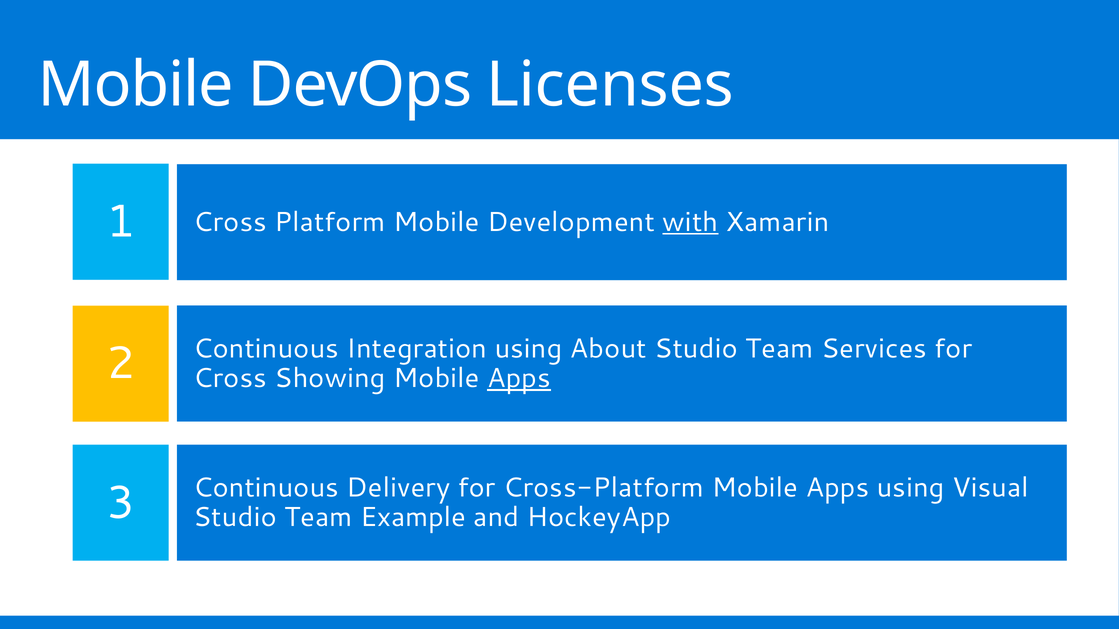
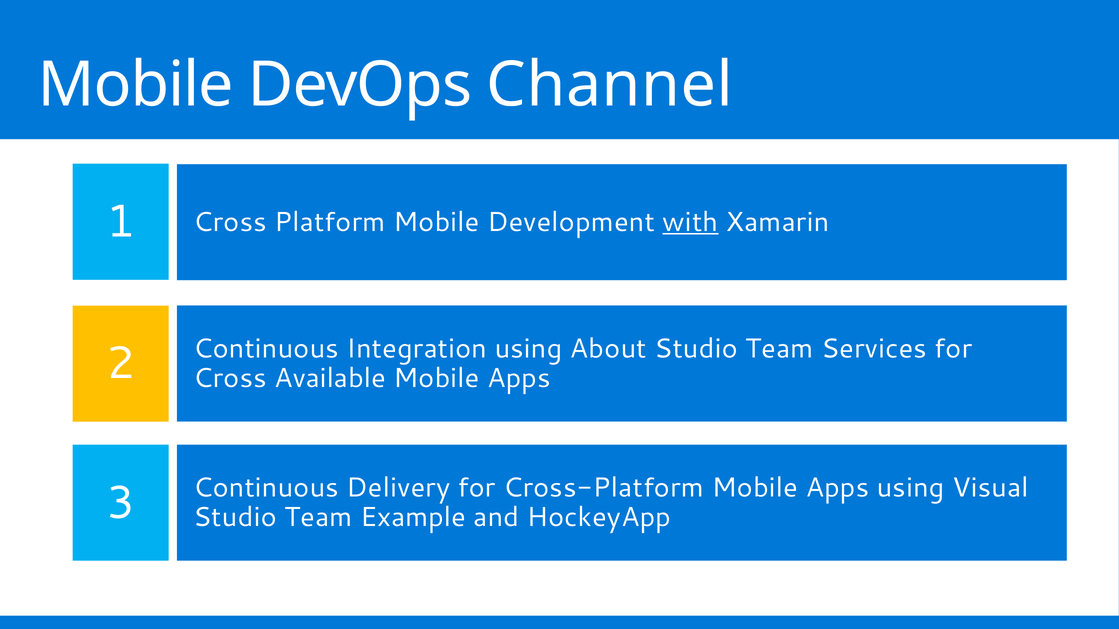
Licenses: Licenses -> Channel (610, 85)
Showing: Showing -> Available (330, 378)
Apps underline: present -> none (519, 378)
